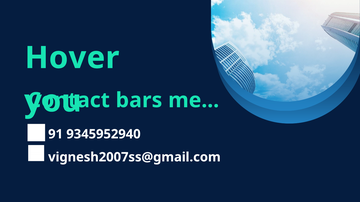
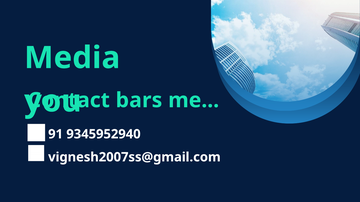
Hover: Hover -> Media (72, 58)
